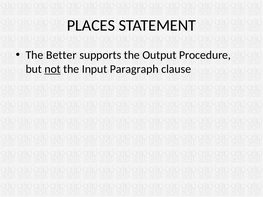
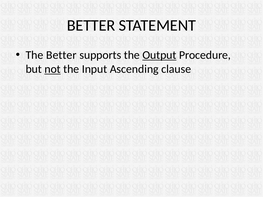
PLACES: PLACES -> BETTER (91, 25)
Output underline: none -> present (159, 55)
Paragraph: Paragraph -> Ascending (134, 69)
